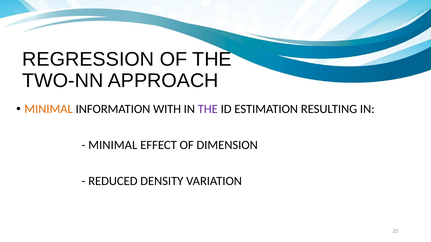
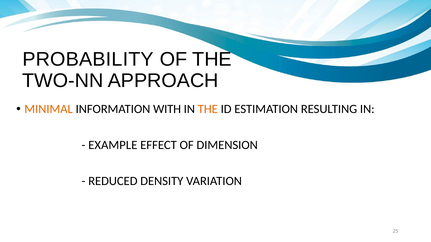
REGRESSION: REGRESSION -> PROBABILITY (88, 59)
THE colour: purple -> orange (208, 109)
MINIMAL: MINIMAL -> EXAMPLE (113, 145)
